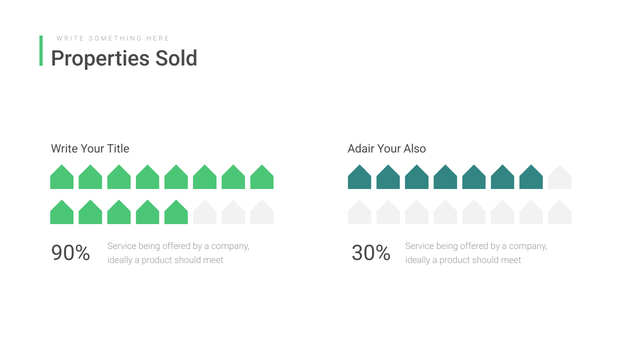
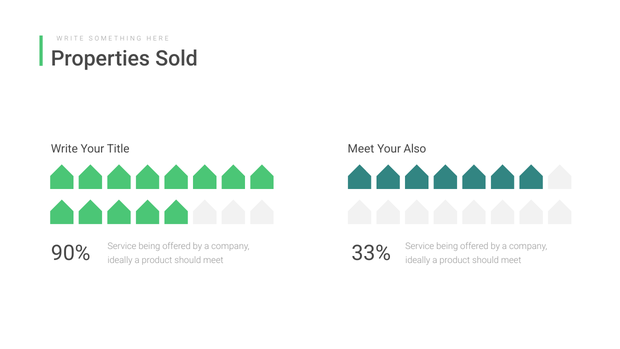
Title Adair: Adair -> Meet (361, 149)
30%: 30% -> 33% (371, 253)
